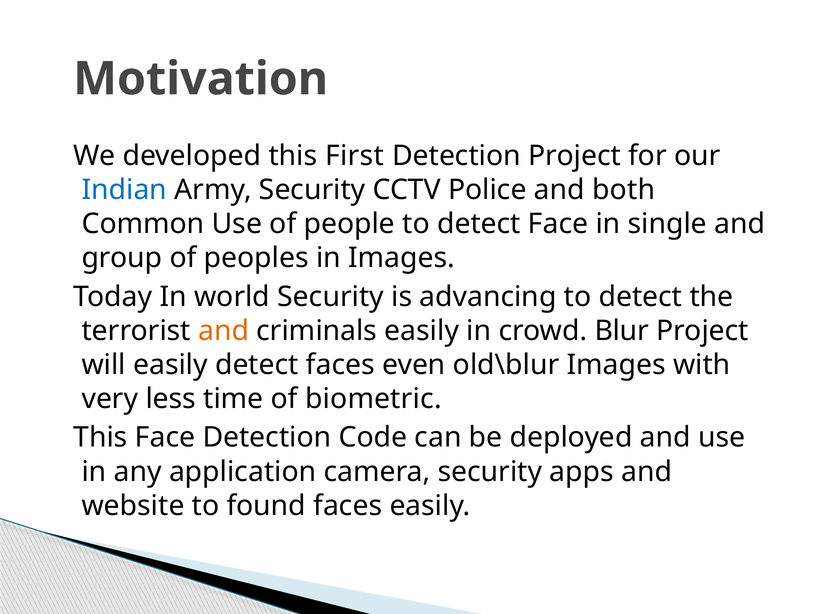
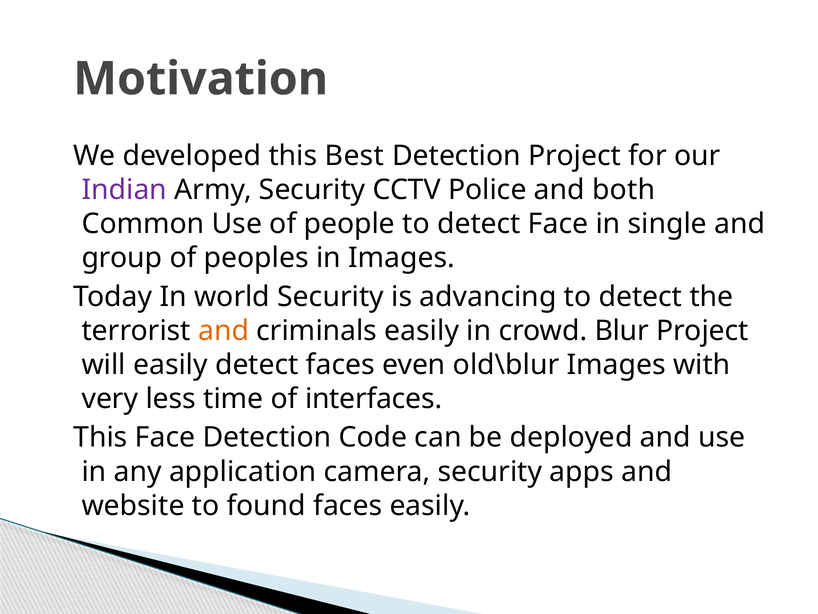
First: First -> Best (355, 156)
Indian colour: blue -> purple (124, 190)
biometric: biometric -> interfaces (374, 399)
